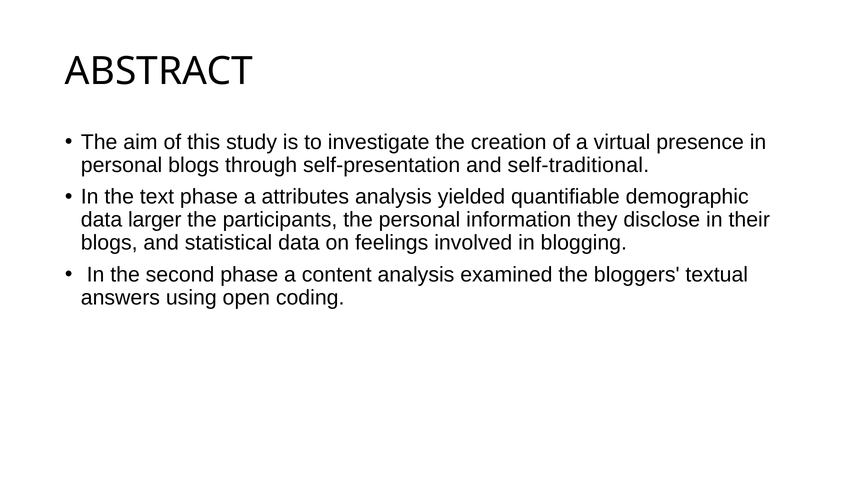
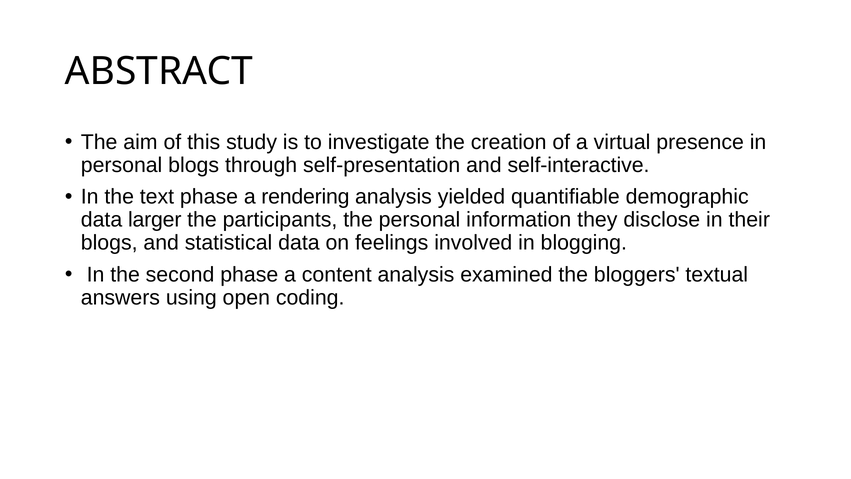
self‐traditional: self‐traditional -> self‐interactive (578, 165)
attributes: attributes -> rendering (305, 197)
